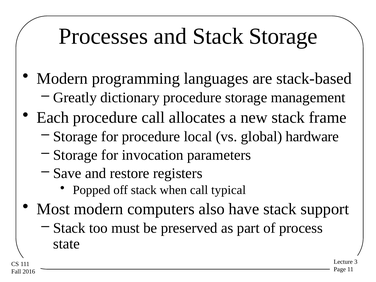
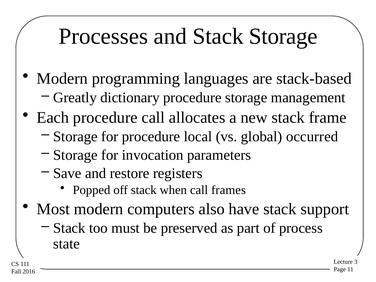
hardware: hardware -> occurred (312, 137)
typical: typical -> frames (229, 190)
